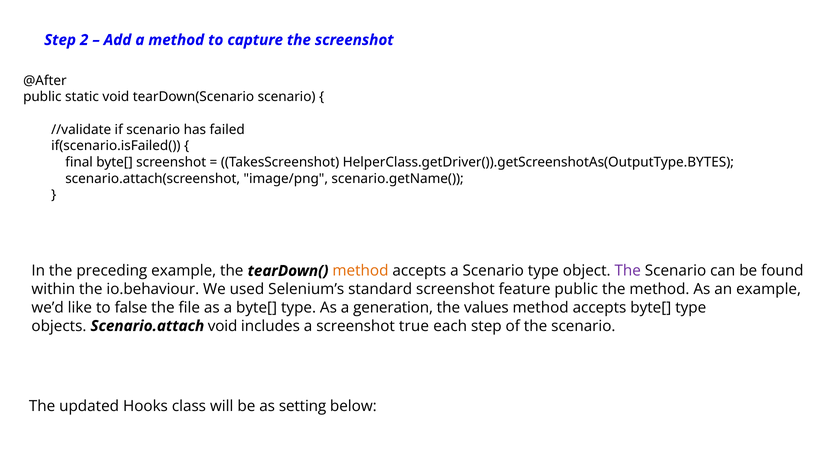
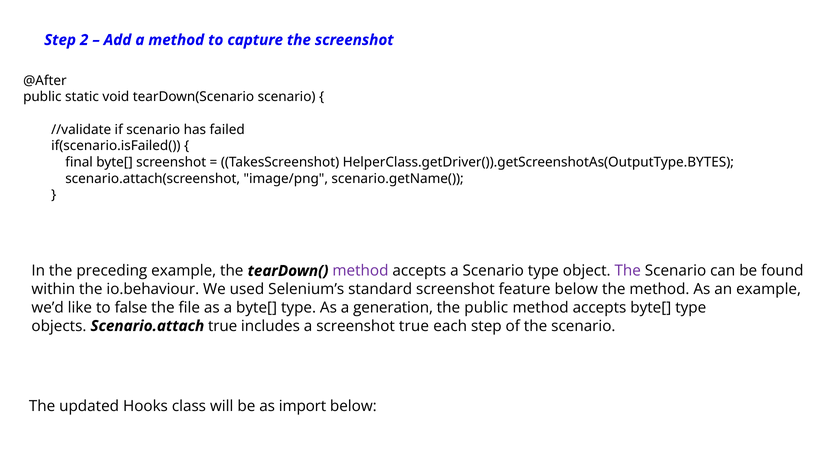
method colour: orange -> purple (360, 271)
feature public: public -> below (576, 289)
the values: values -> public (486, 307)
Scenario.attach void: void -> true (223, 326)
setting: setting -> import (303, 406)
